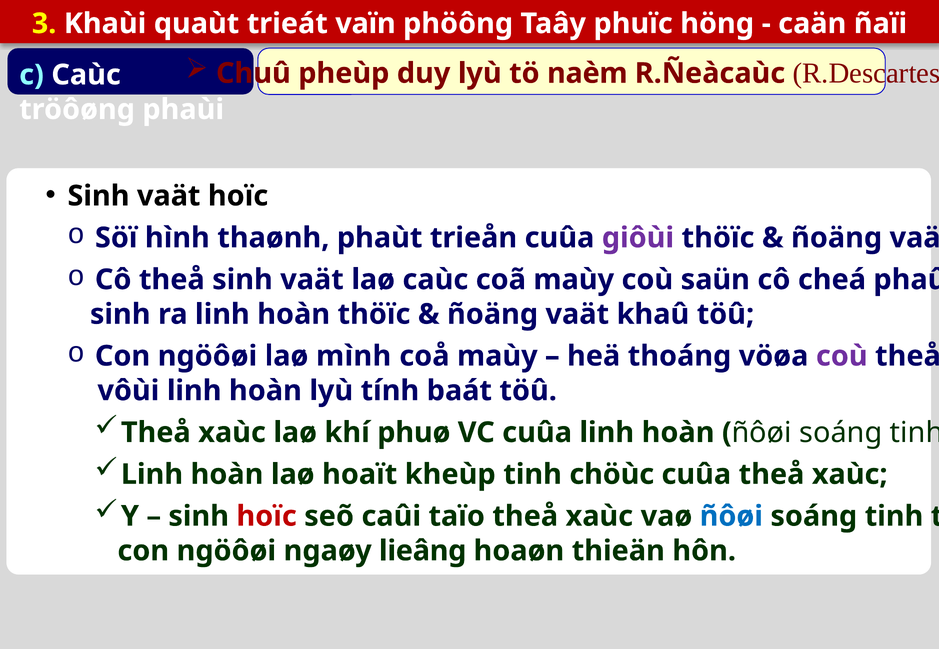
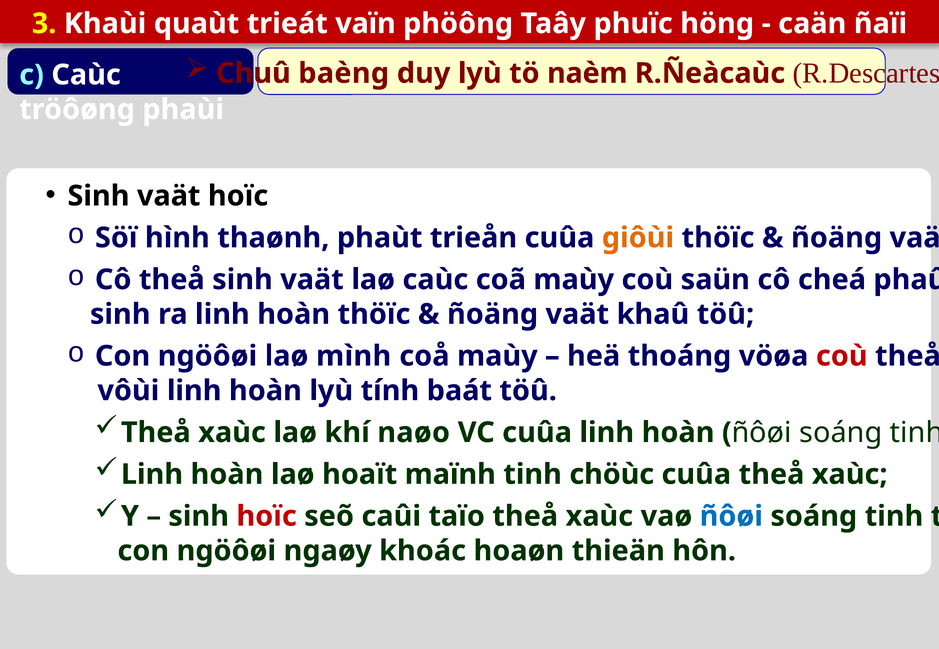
pheùp: pheùp -> baèng (344, 73)
giôùi colour: purple -> orange (638, 238)
coù colour: purple -> red (842, 356)
phuø: phuø -> naøo (414, 433)
kheùp: kheùp -> maïnh (450, 474)
lieâng: lieâng -> khoác (423, 551)
